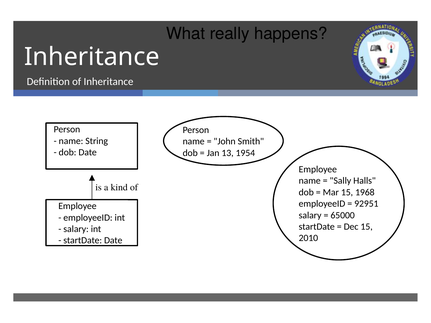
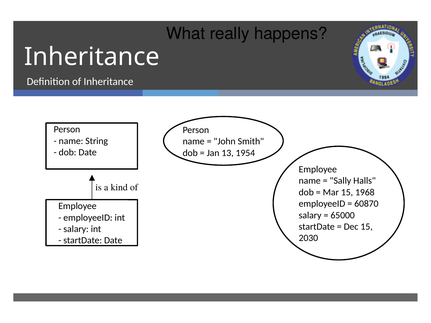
92951: 92951 -> 60870 (366, 204)
2010: 2010 -> 2030 (308, 238)
